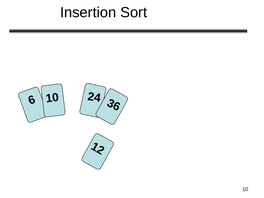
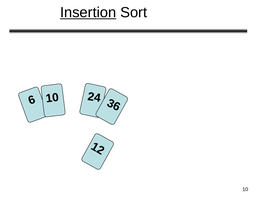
Insertion underline: none -> present (88, 12)
